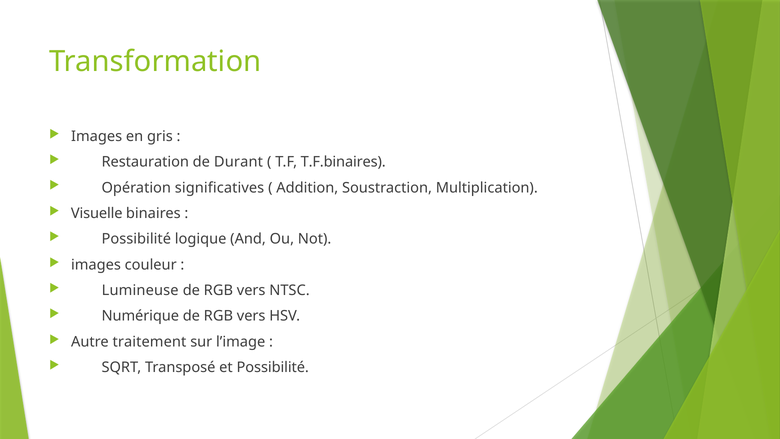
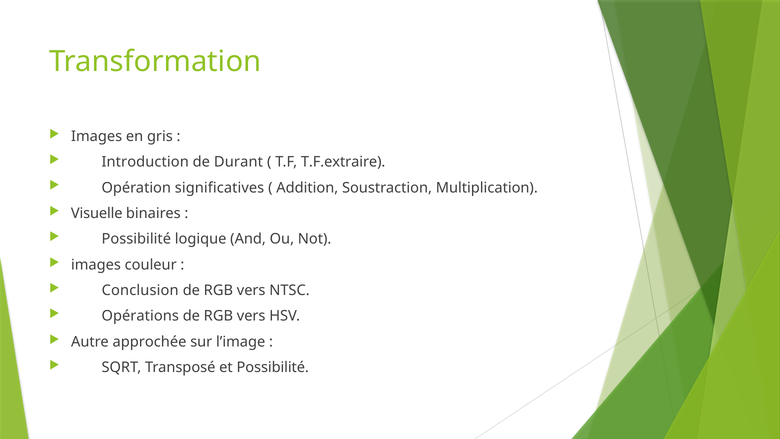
Restauration: Restauration -> Introduction (145, 162)
T.F.binaires: T.F.binaires -> T.F.extraire (343, 162)
Lumineuse: Lumineuse -> Conclusion (140, 290)
Numérique: Numérique -> Opérations (140, 316)
traitement: traitement -> approchée (149, 342)
